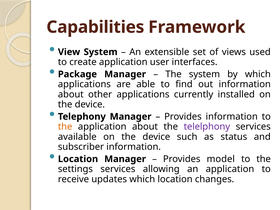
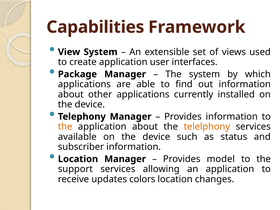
telelphony colour: purple -> orange (207, 127)
settings: settings -> support (75, 169)
updates which: which -> colors (142, 179)
